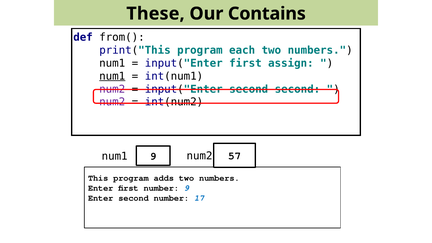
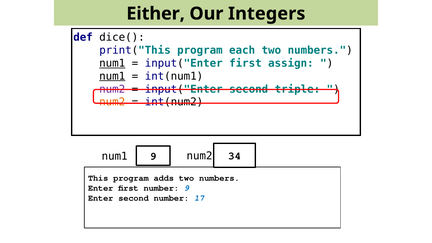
These: These -> Either (156, 14)
Contains: Contains -> Integers (267, 14)
from(: from( -> dice( (122, 37)
num1 underline: none -> present (112, 63)
second second: second -> triple (297, 89)
num2 colour: purple -> orange (112, 102)
57: 57 -> 34 (235, 156)
